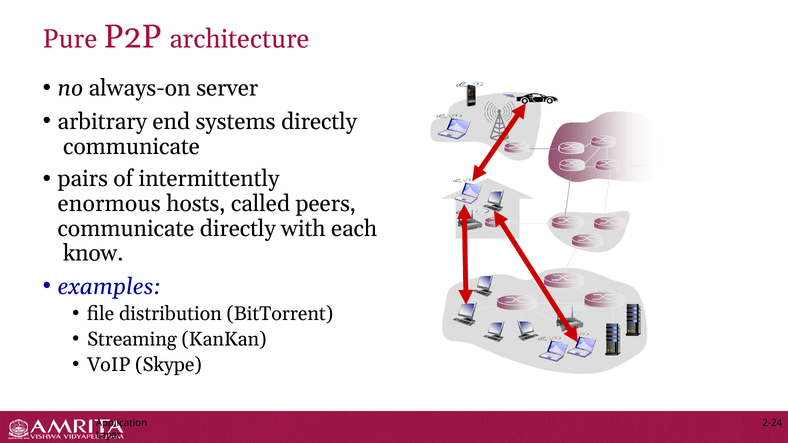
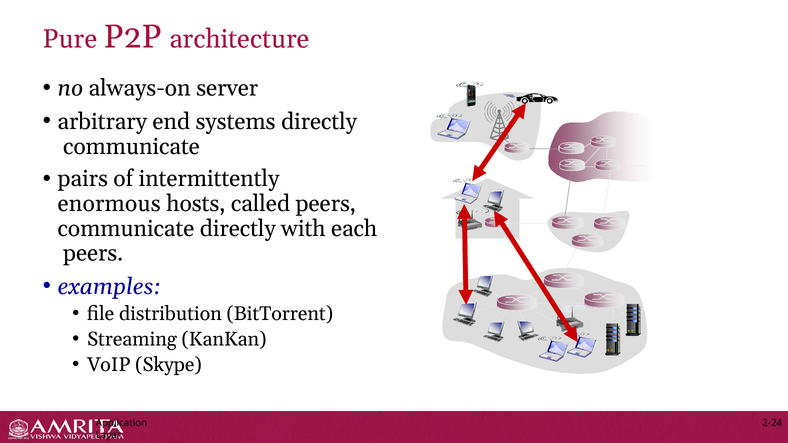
know: know -> peers (93, 253)
